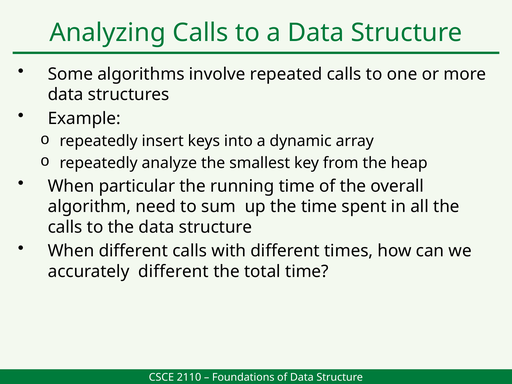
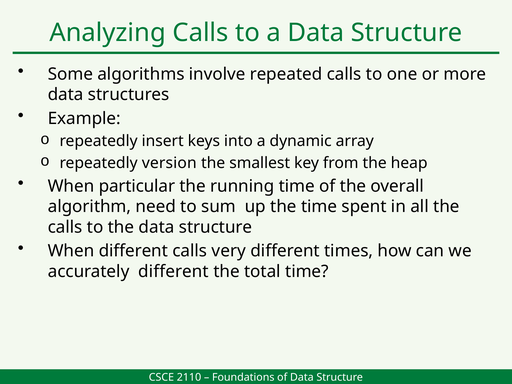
analyze: analyze -> version (169, 163)
with: with -> very (229, 251)
